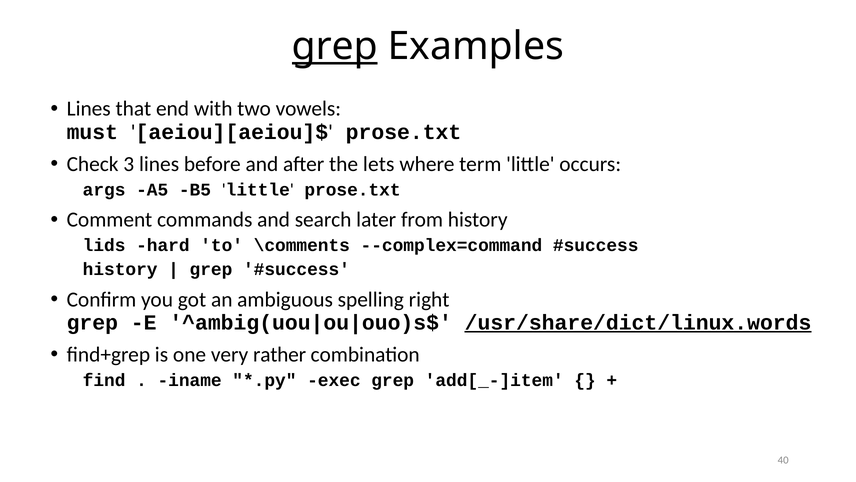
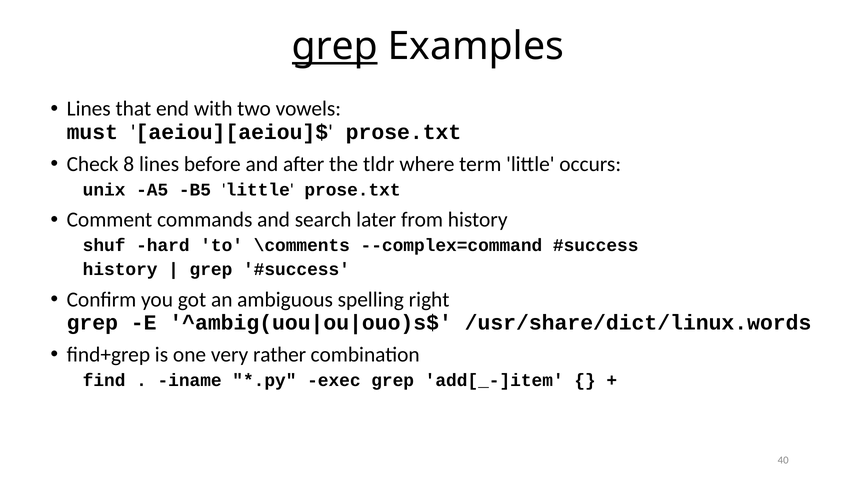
3: 3 -> 8 (129, 164)
lets: lets -> tldr (379, 164)
args: args -> unix (104, 190)
lids: lids -> shuf (104, 245)
/usr/share/dict/linux.words underline: present -> none (638, 322)
